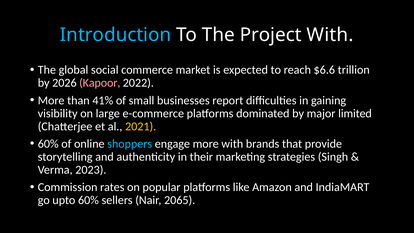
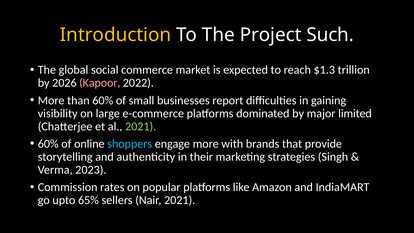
Introduction colour: light blue -> yellow (116, 35)
Project With: With -> Such (330, 35)
$6.6: $6.6 -> $1.3 (324, 70)
than 41%: 41% -> 60% (103, 100)
2021 colour: yellow -> light green (141, 126)
upto 60%: 60% -> 65% (88, 200)
Nair 2065: 2065 -> 2021 (180, 200)
